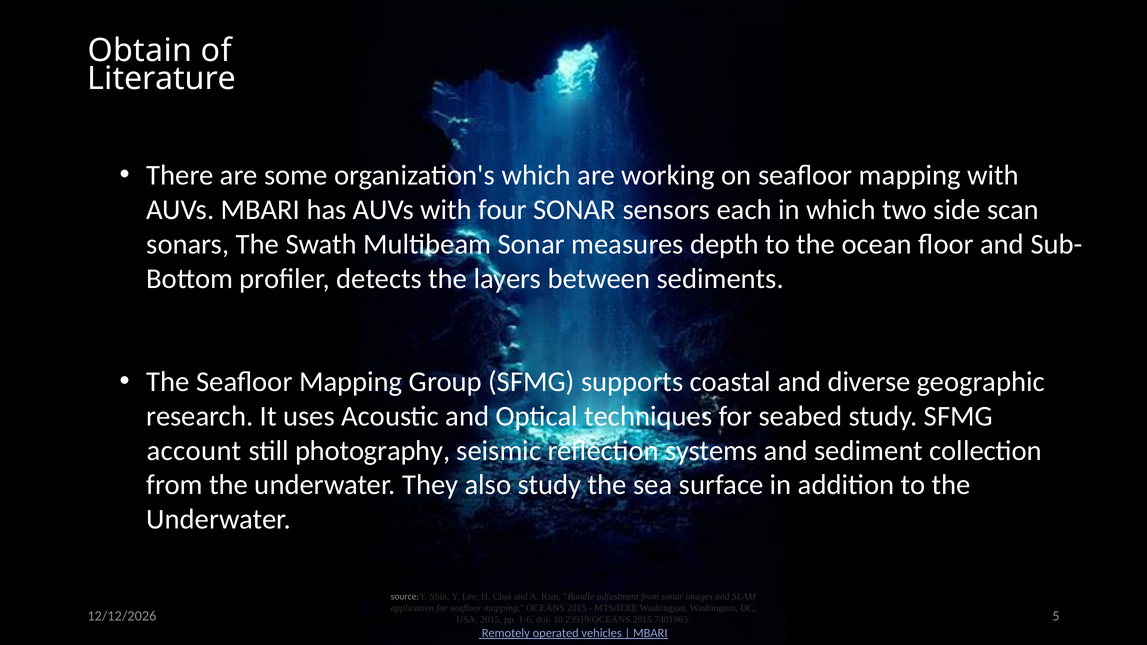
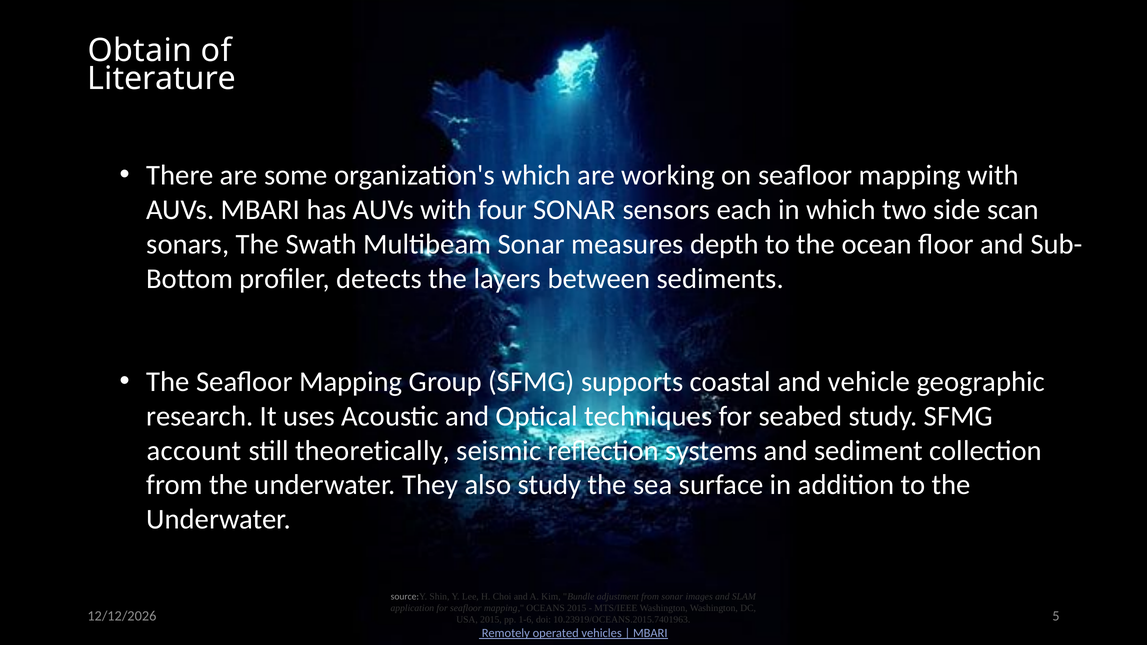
diverse: diverse -> vehicle (869, 382)
photography: photography -> theoretically (372, 451)
